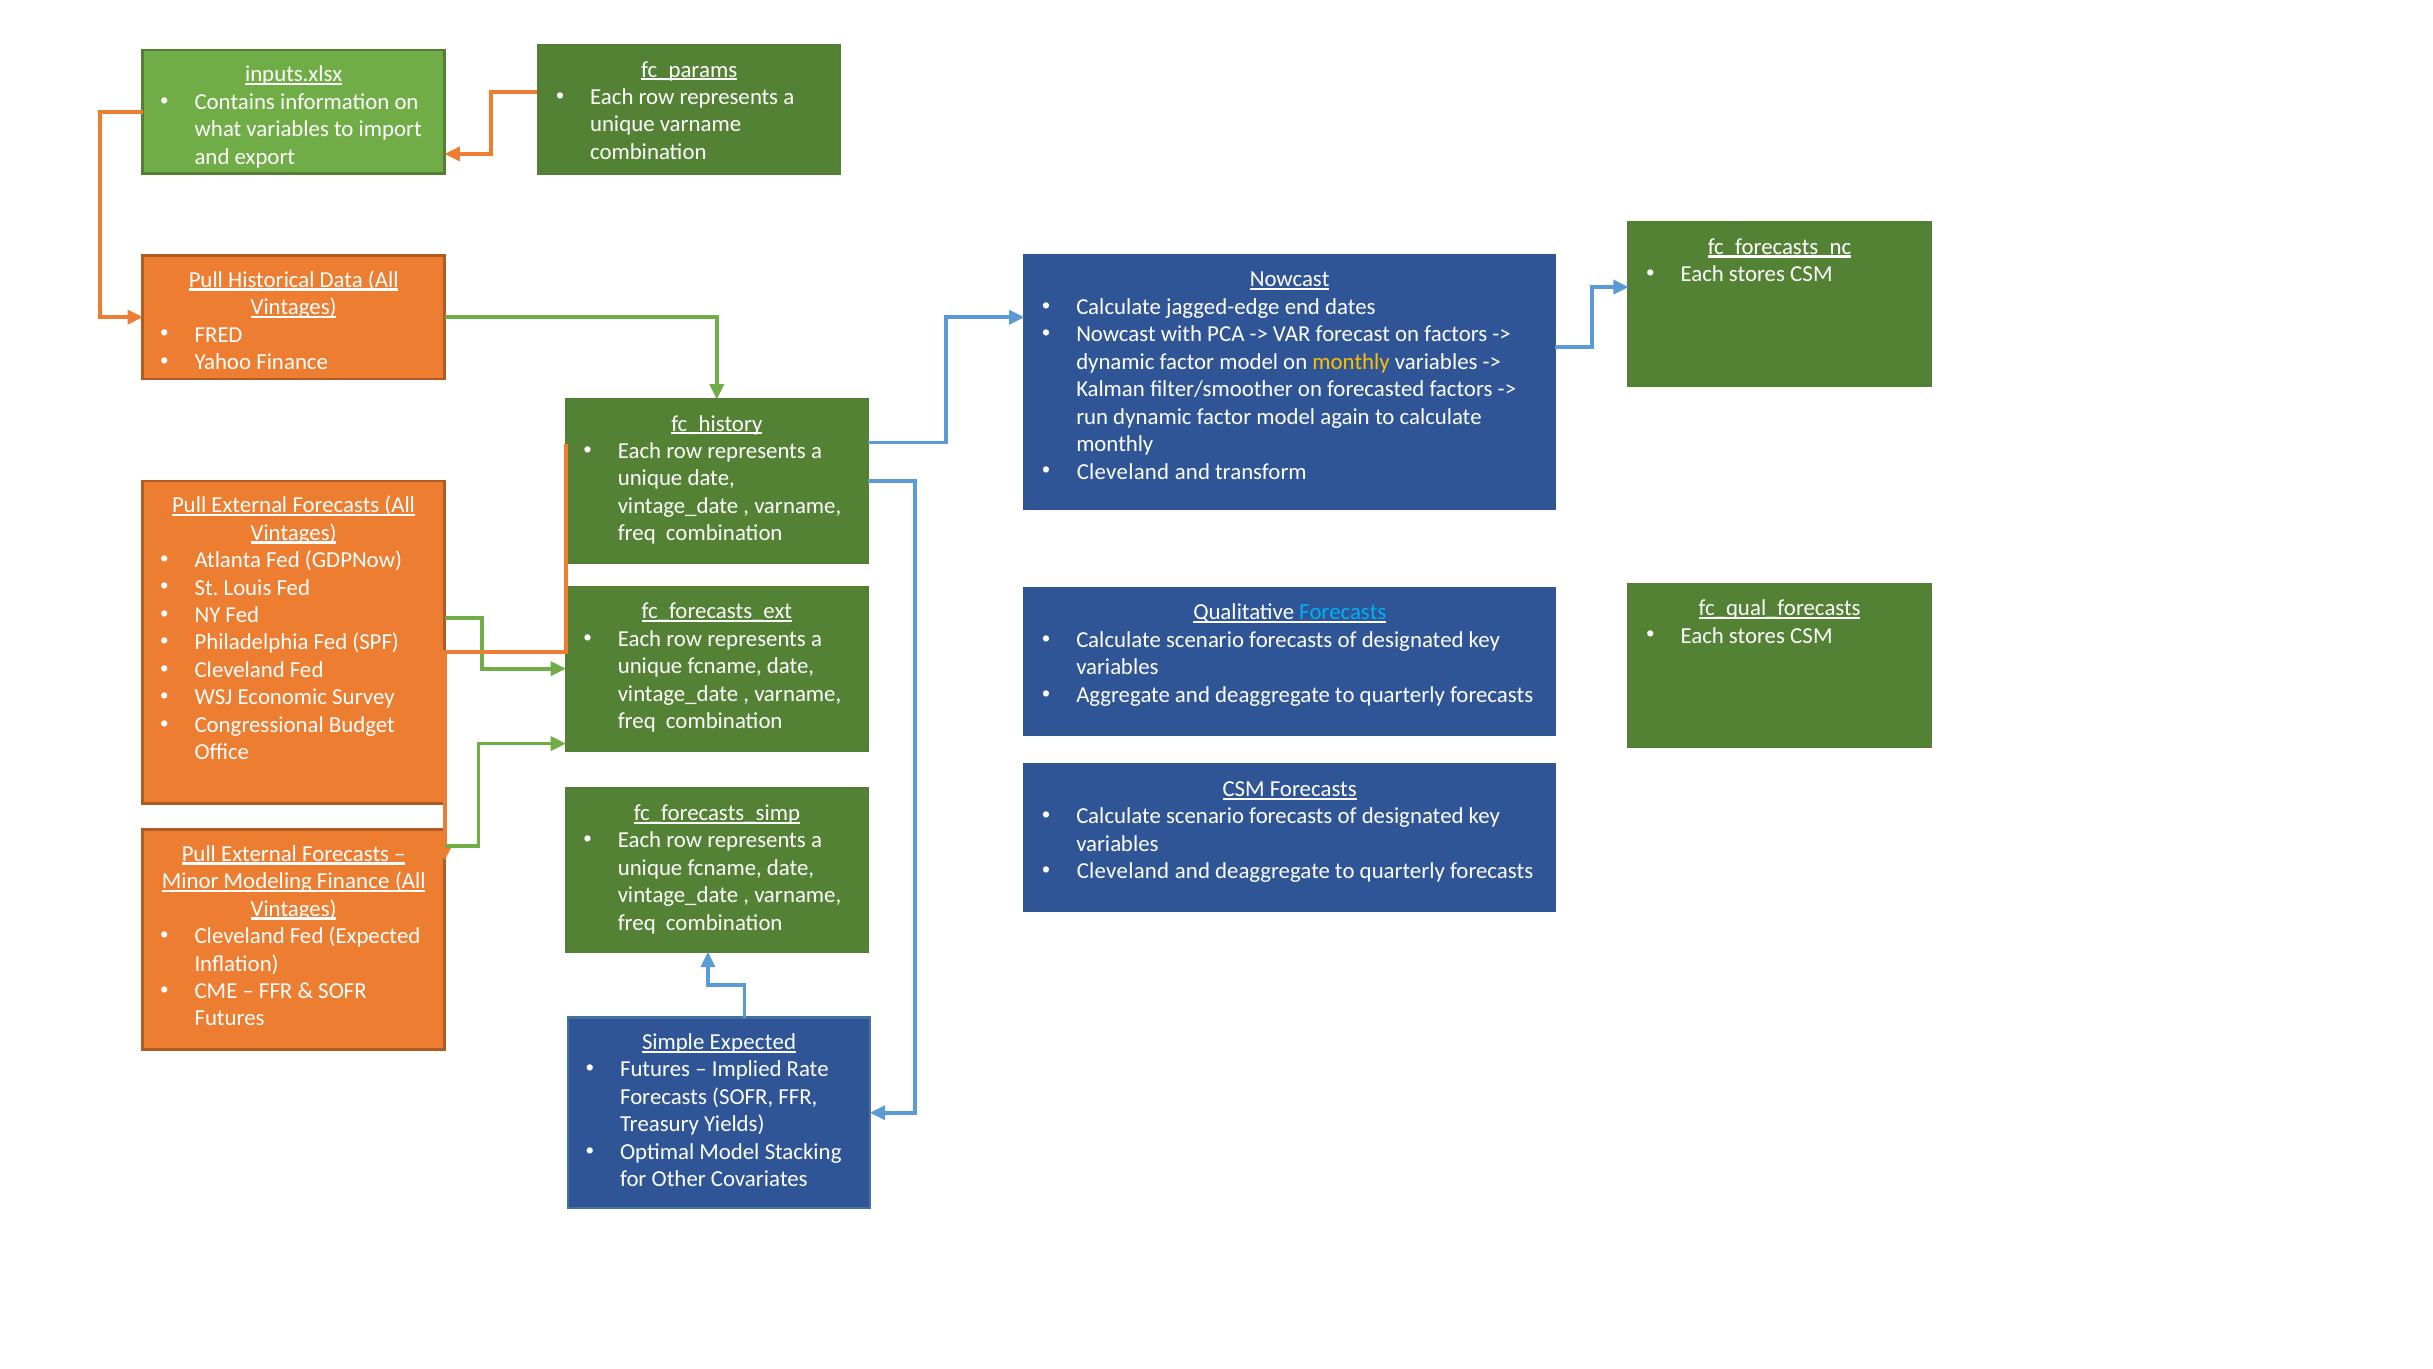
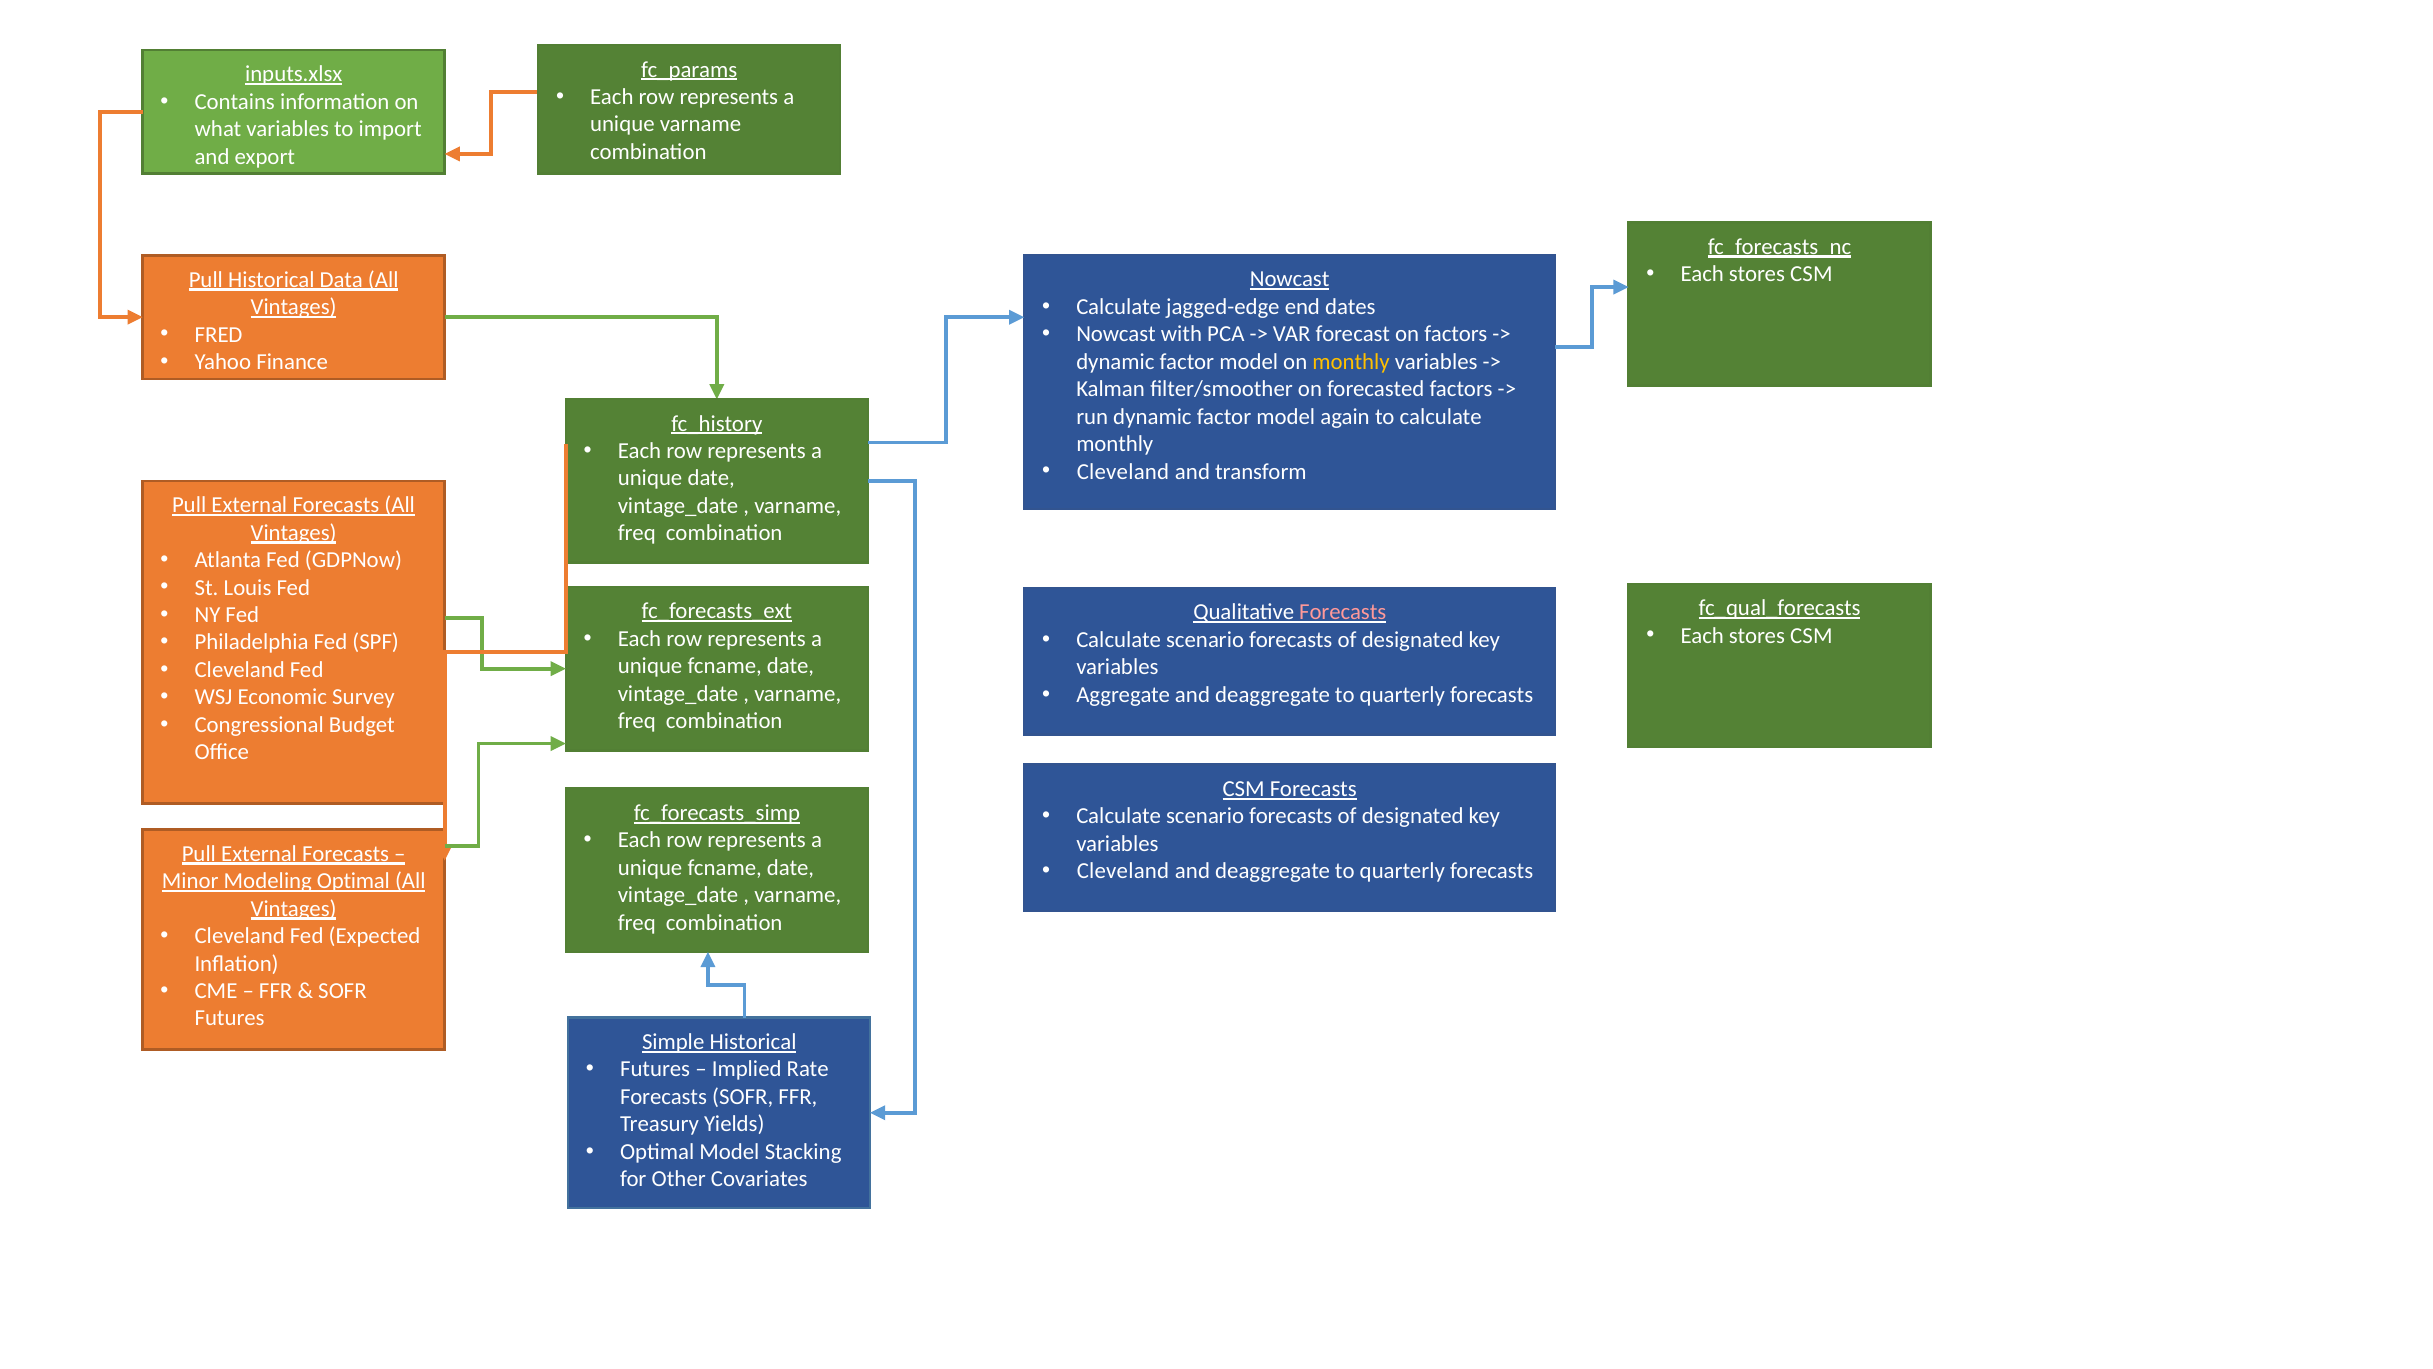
Forecasts colour: light blue -> pink (1343, 612)
Modeling Finance: Finance -> Optimal (353, 881)
Simple Expected: Expected -> Historical (753, 1042)
